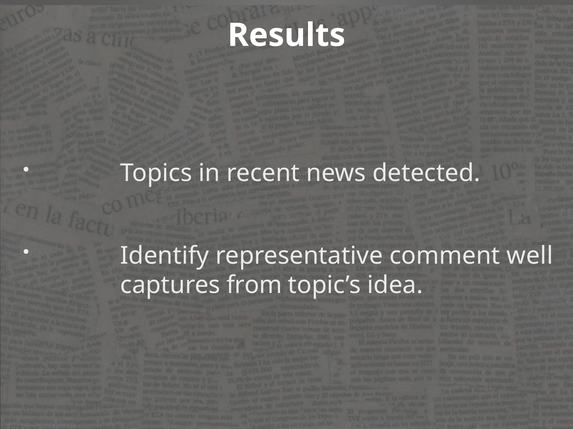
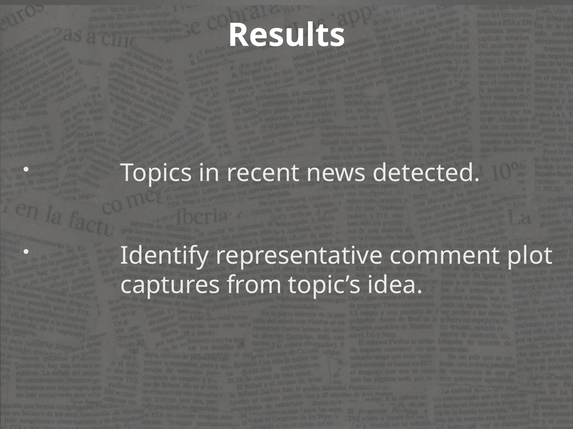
well: well -> plot (530, 256)
